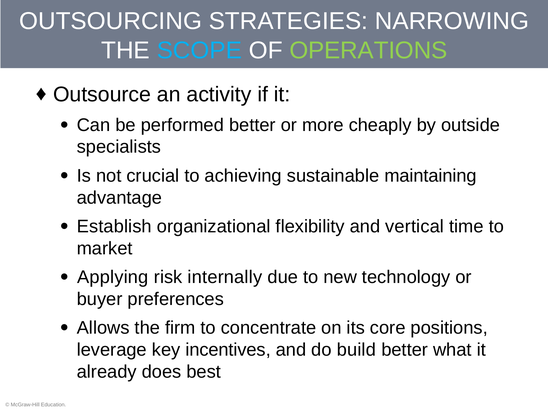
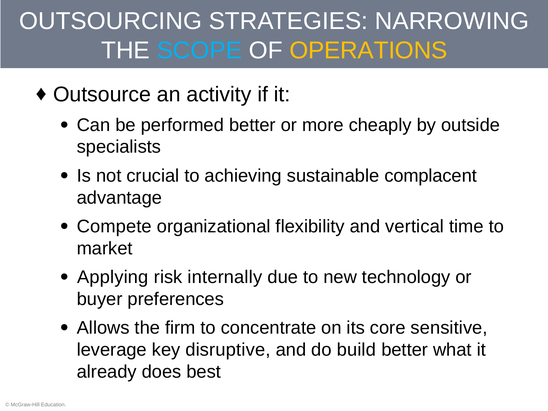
OPERATIONS colour: light green -> yellow (368, 50)
maintaining: maintaining -> complacent (431, 176)
Establish: Establish -> Compete (114, 226)
positions: positions -> sensitive (449, 328)
incentives: incentives -> disruptive (228, 350)
